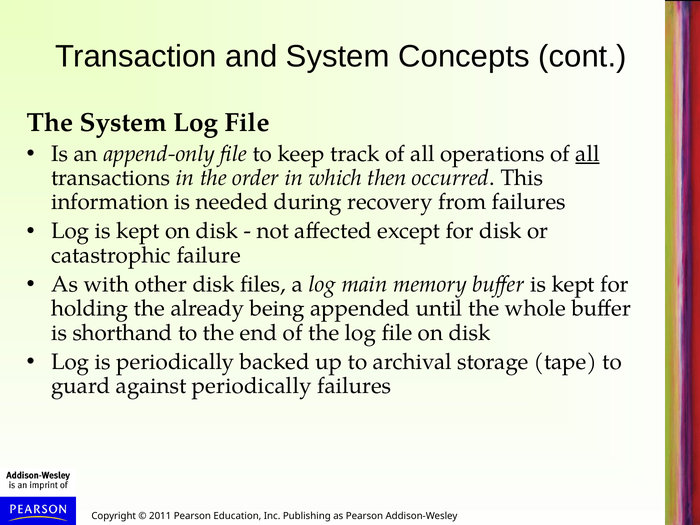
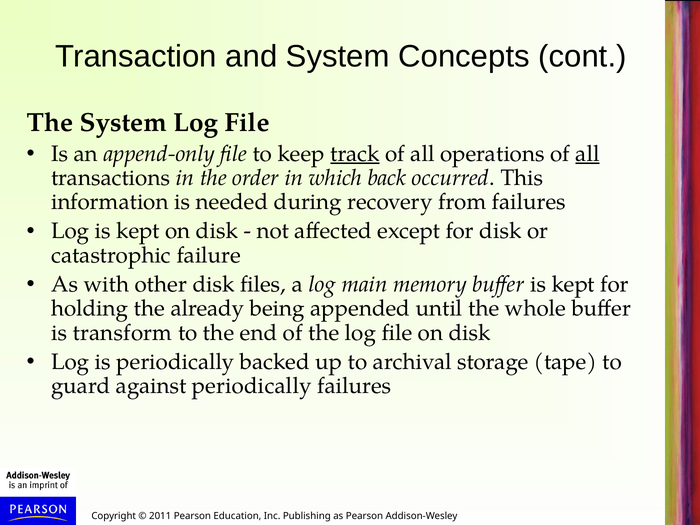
track underline: none -> present (355, 154)
then: then -> back (387, 178)
shorthand: shorthand -> transform (122, 333)
